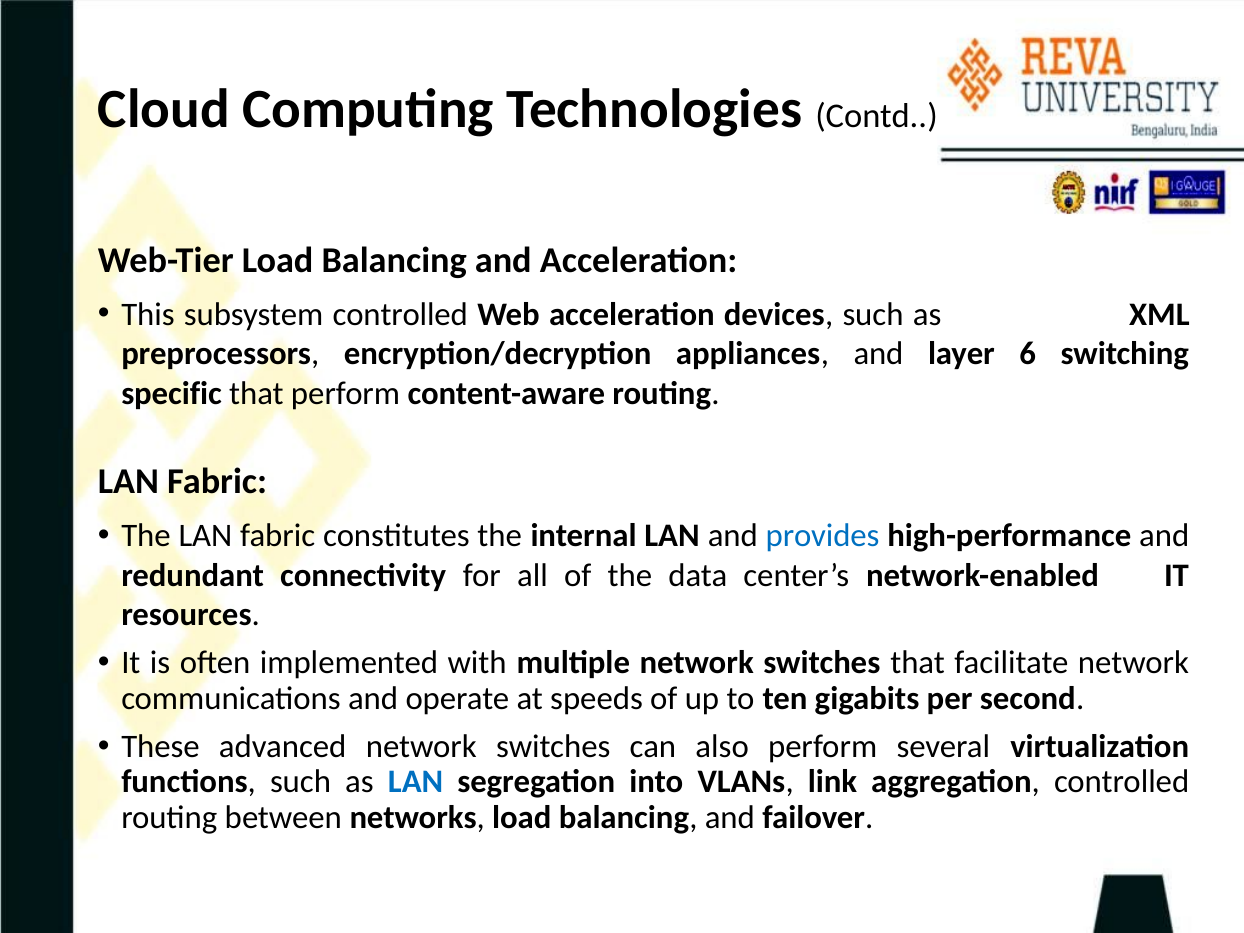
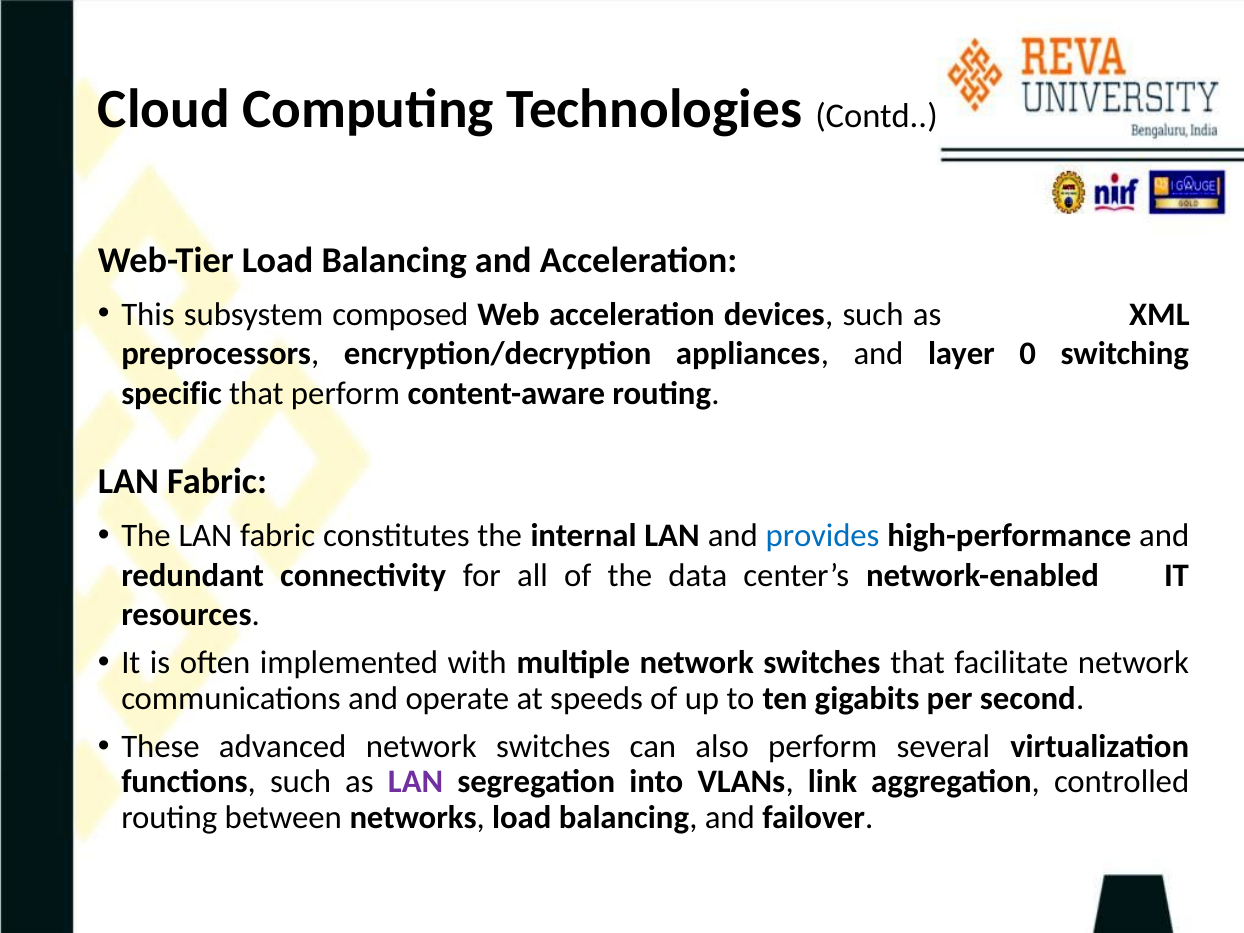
subsystem controlled: controlled -> composed (400, 315)
6: 6 -> 0 (1028, 354)
LAN colour: blue -> purple (416, 782)
